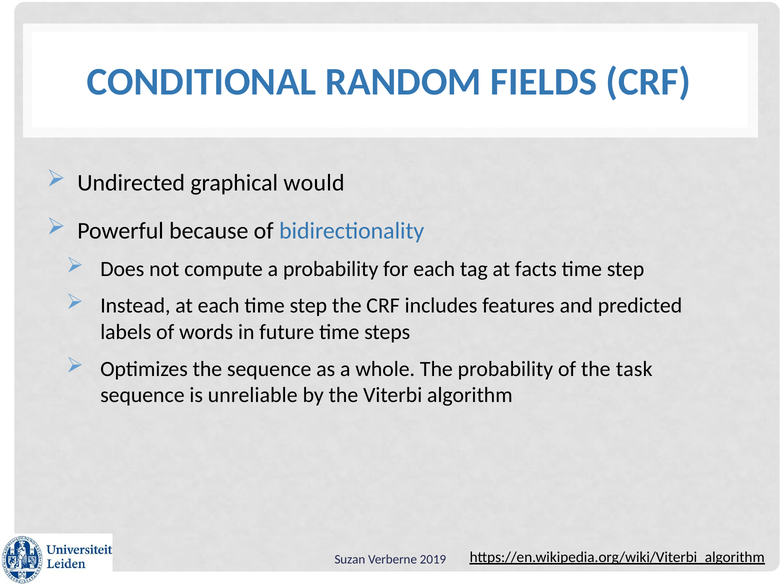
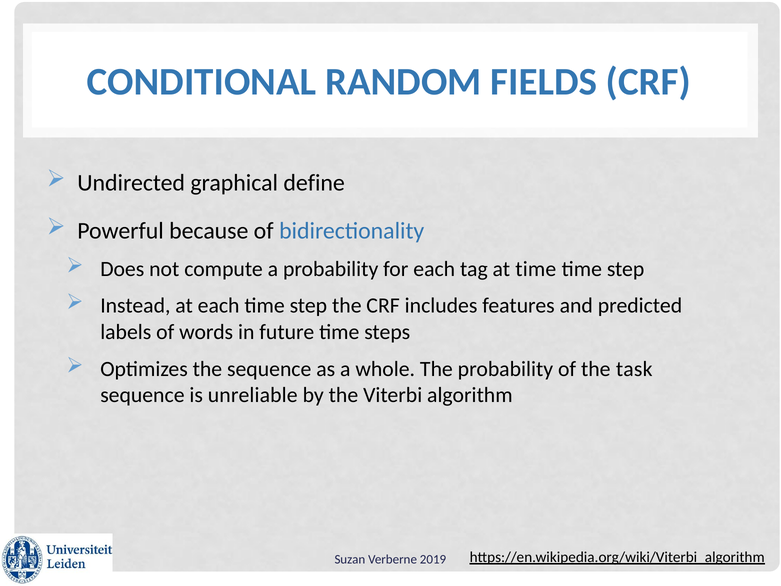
would: would -> define (314, 183)
at facts: facts -> time (536, 269)
